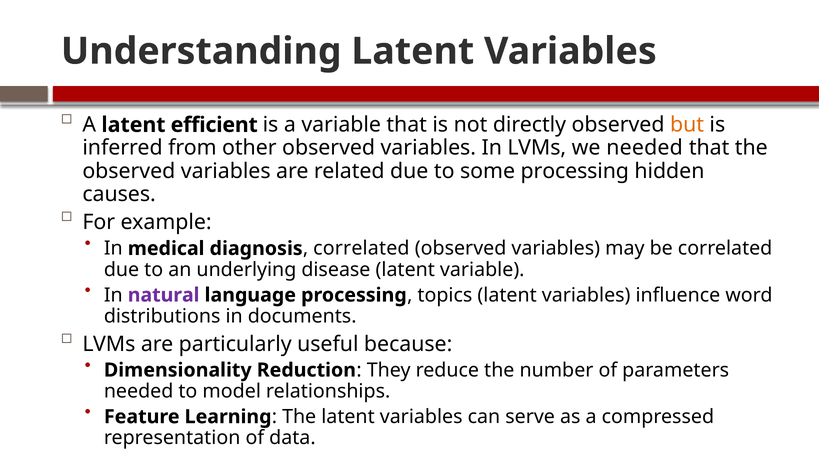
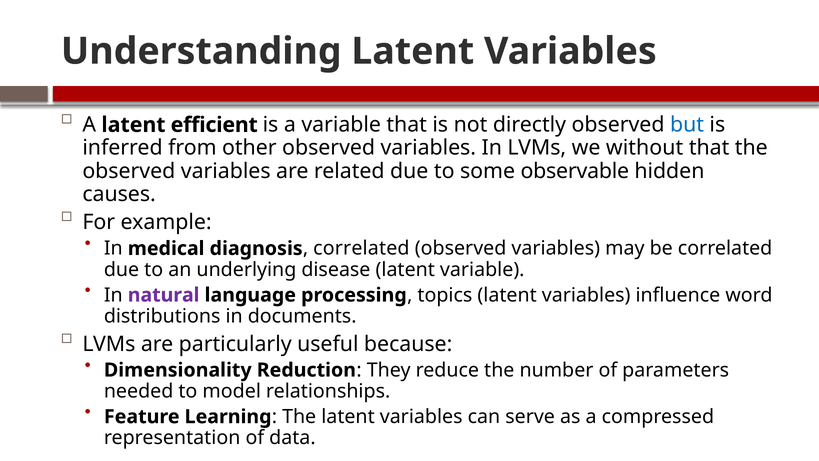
but colour: orange -> blue (687, 125)
we needed: needed -> without (645, 148)
some processing: processing -> observable (575, 171)
